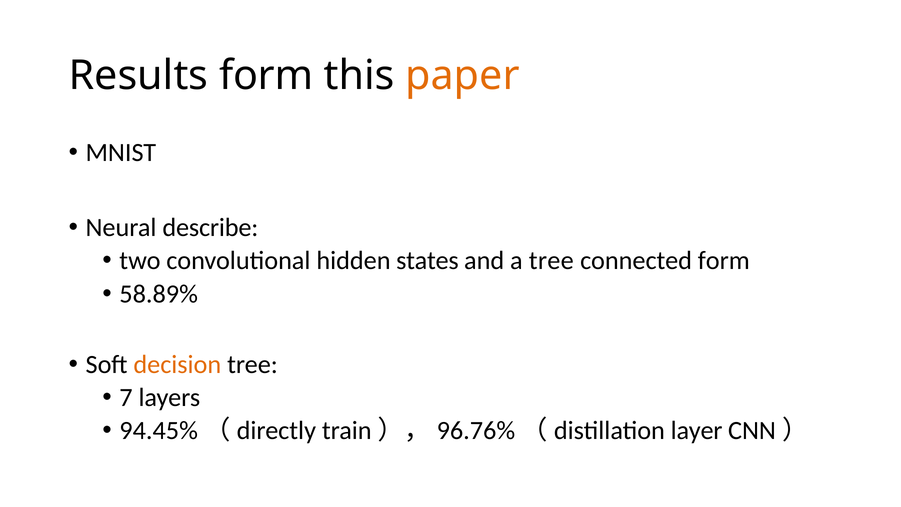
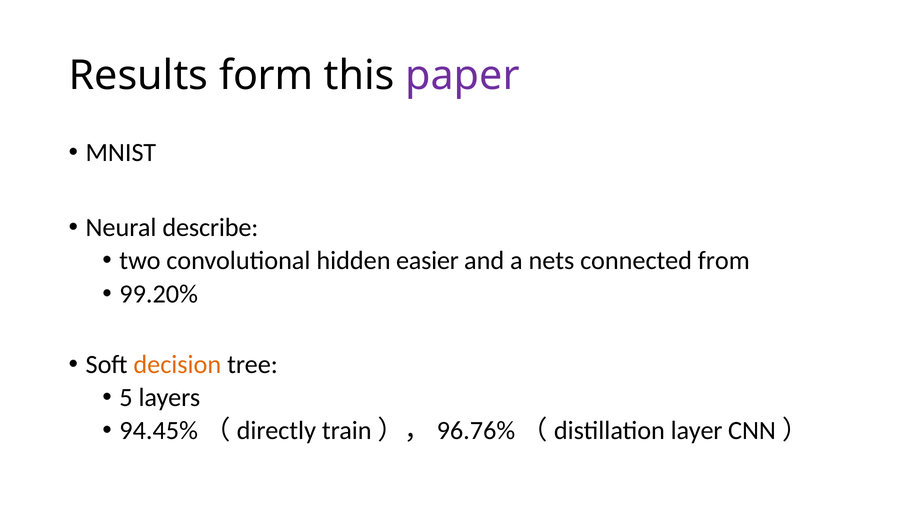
paper colour: orange -> purple (462, 76)
states: states -> easier (427, 261)
a tree: tree -> nets (551, 261)
connected form: form -> from (724, 261)
58.89%: 58.89% -> 99.20% (159, 294)
7: 7 -> 5 (126, 397)
